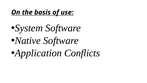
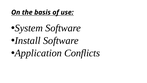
Native: Native -> Install (28, 40)
